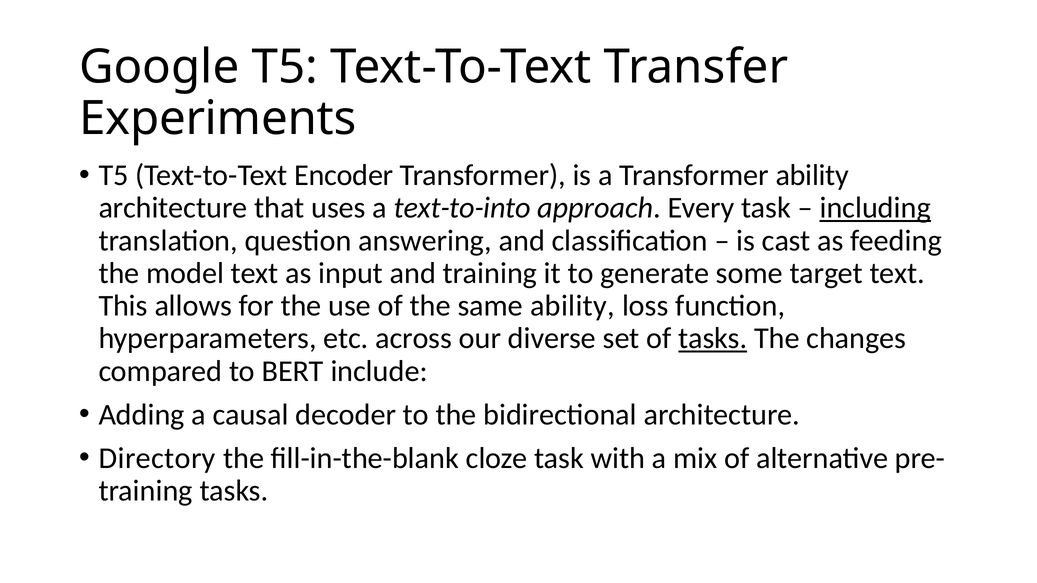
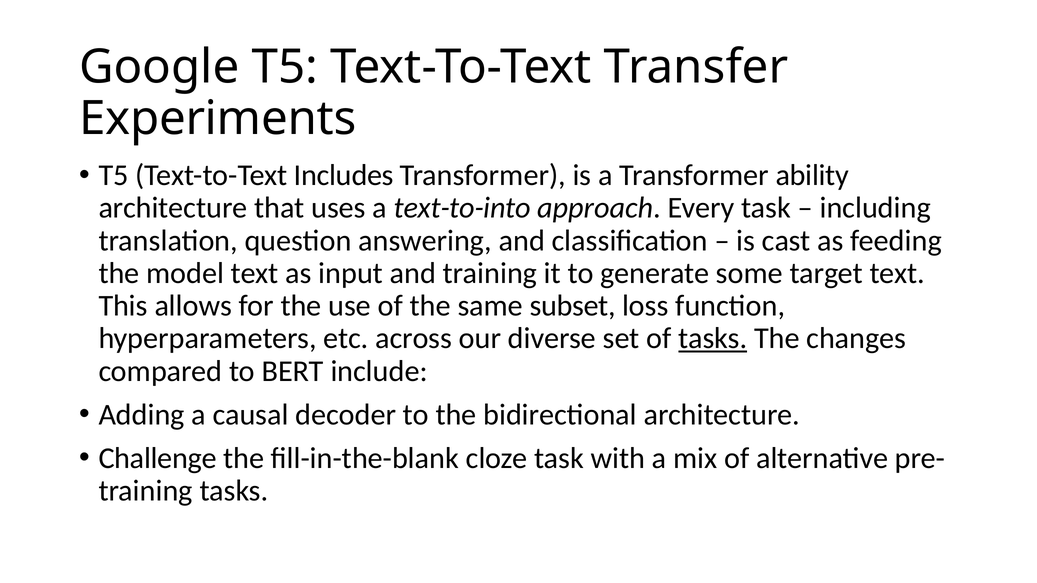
Encoder: Encoder -> Includes (344, 175)
including underline: present -> none (875, 208)
same ability: ability -> subset (573, 306)
Directory: Directory -> Challenge (158, 458)
